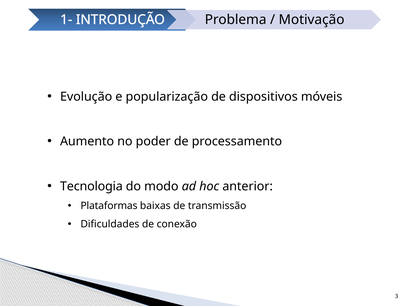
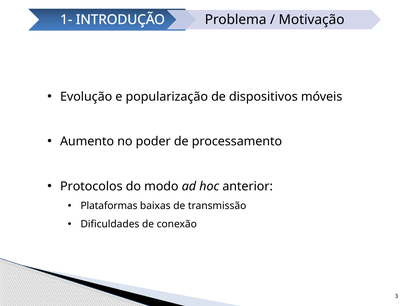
Tecnologia: Tecnologia -> Protocolos (91, 186)
